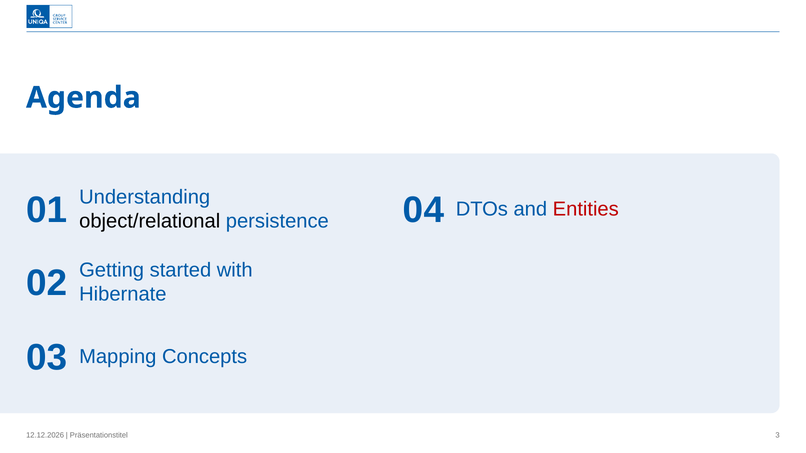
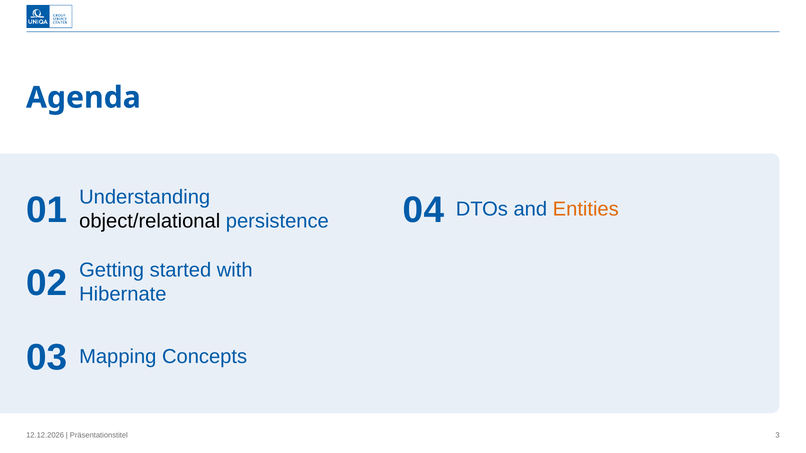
Entities colour: red -> orange (586, 209)
